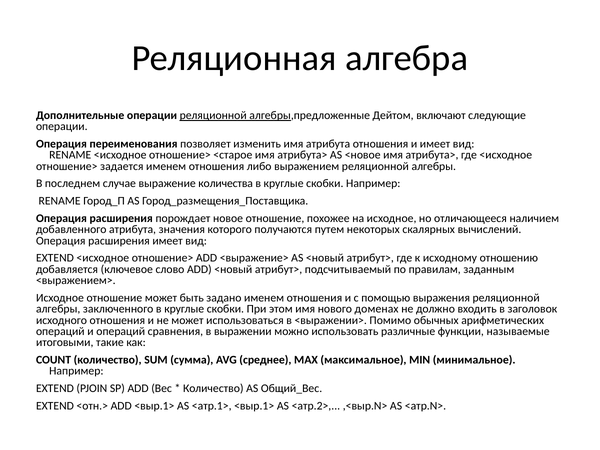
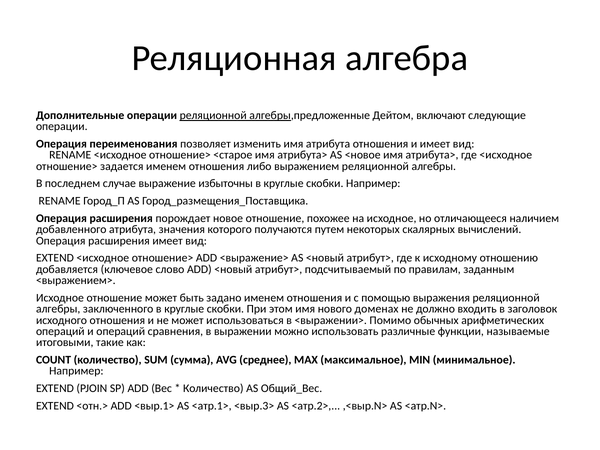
количества: количества -> избыточны (226, 184)
<атр.1> <выр.1>: <выр.1> -> <выр.3> (254, 406)
